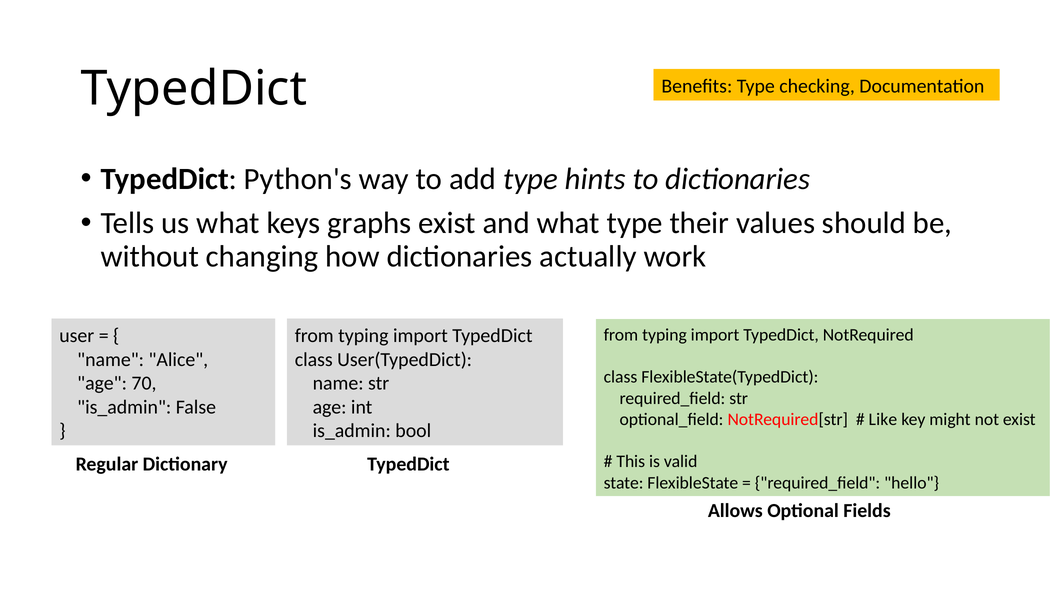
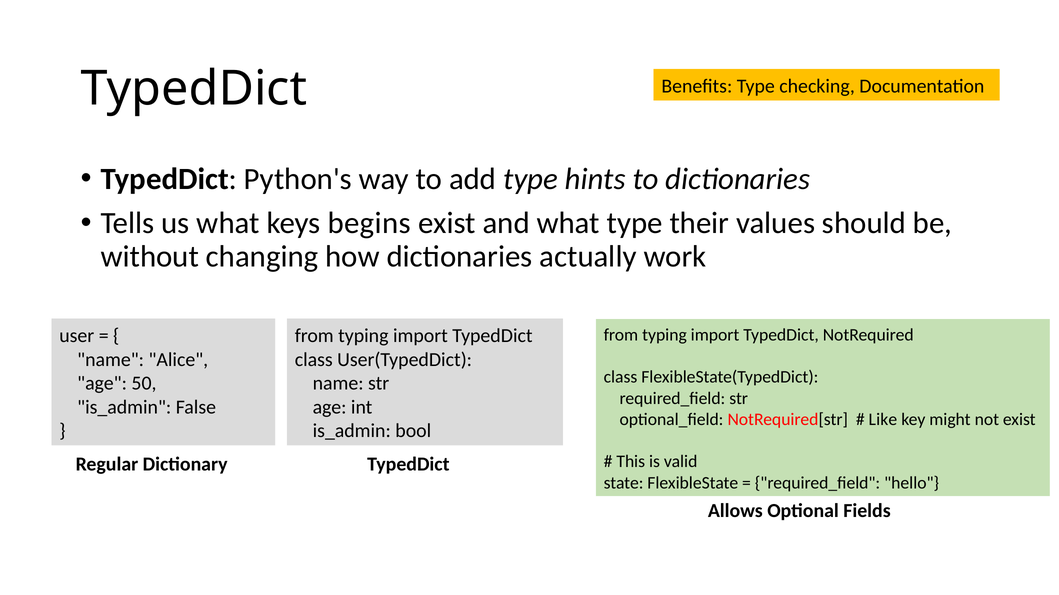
graphs: graphs -> begins (369, 223)
70: 70 -> 50 (144, 384)
